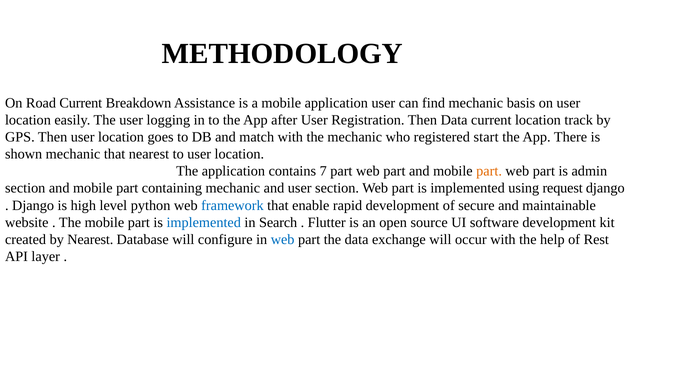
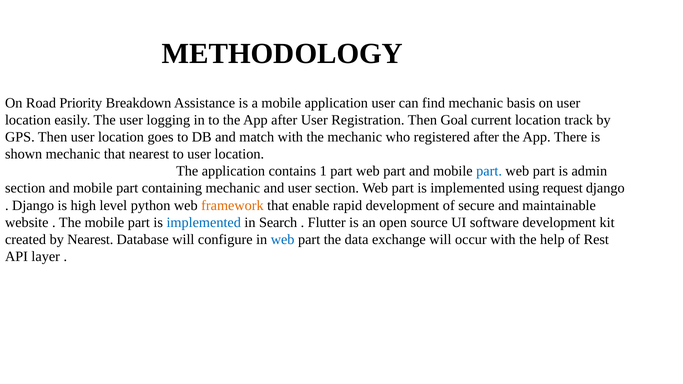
Road Current: Current -> Priority (81, 103)
Then Data: Data -> Goal (454, 120)
registered start: start -> after (486, 137)
7: 7 -> 1 (323, 171)
part colour: orange -> blue (489, 171)
framework colour: blue -> orange (232, 205)
